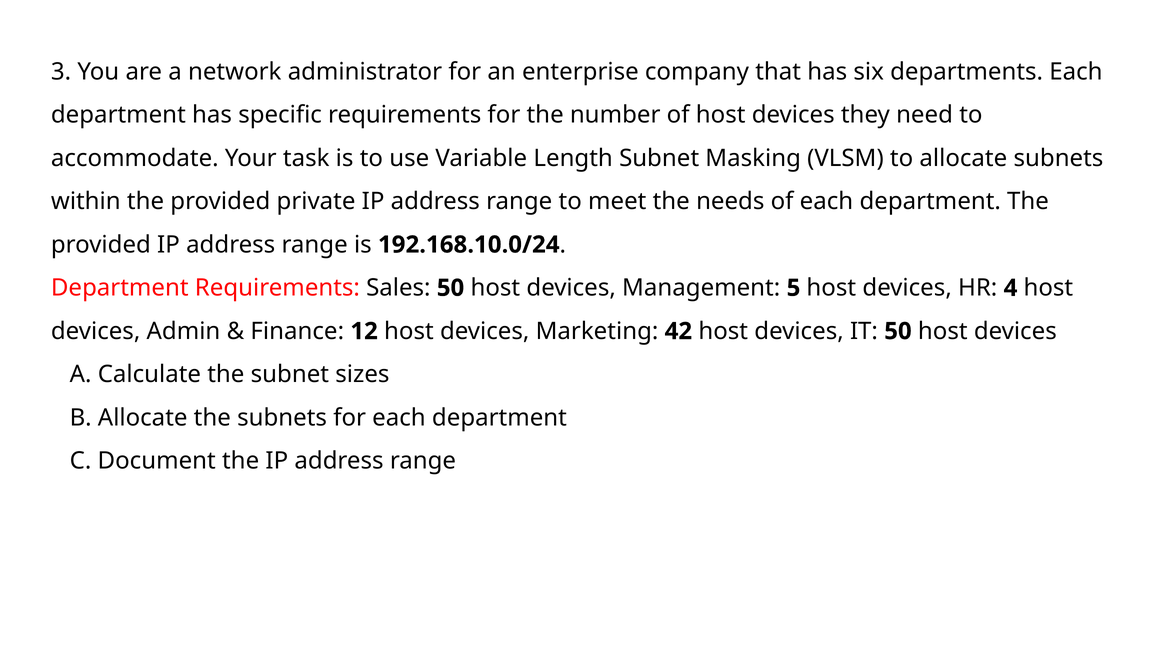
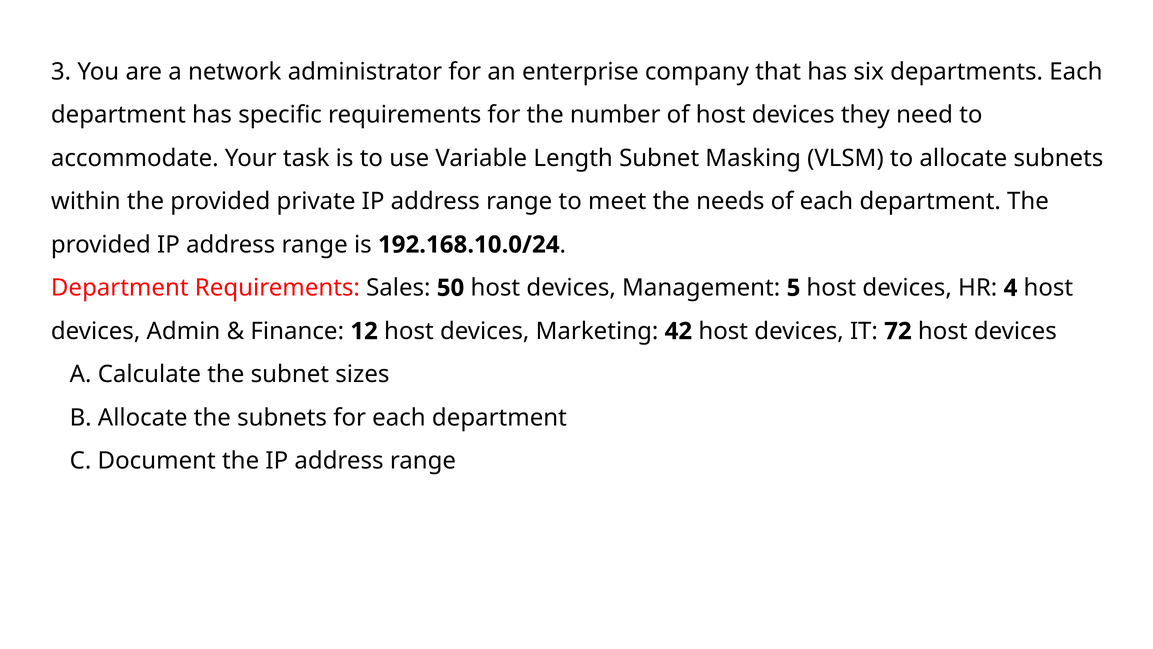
IT 50: 50 -> 72 (898, 331)
